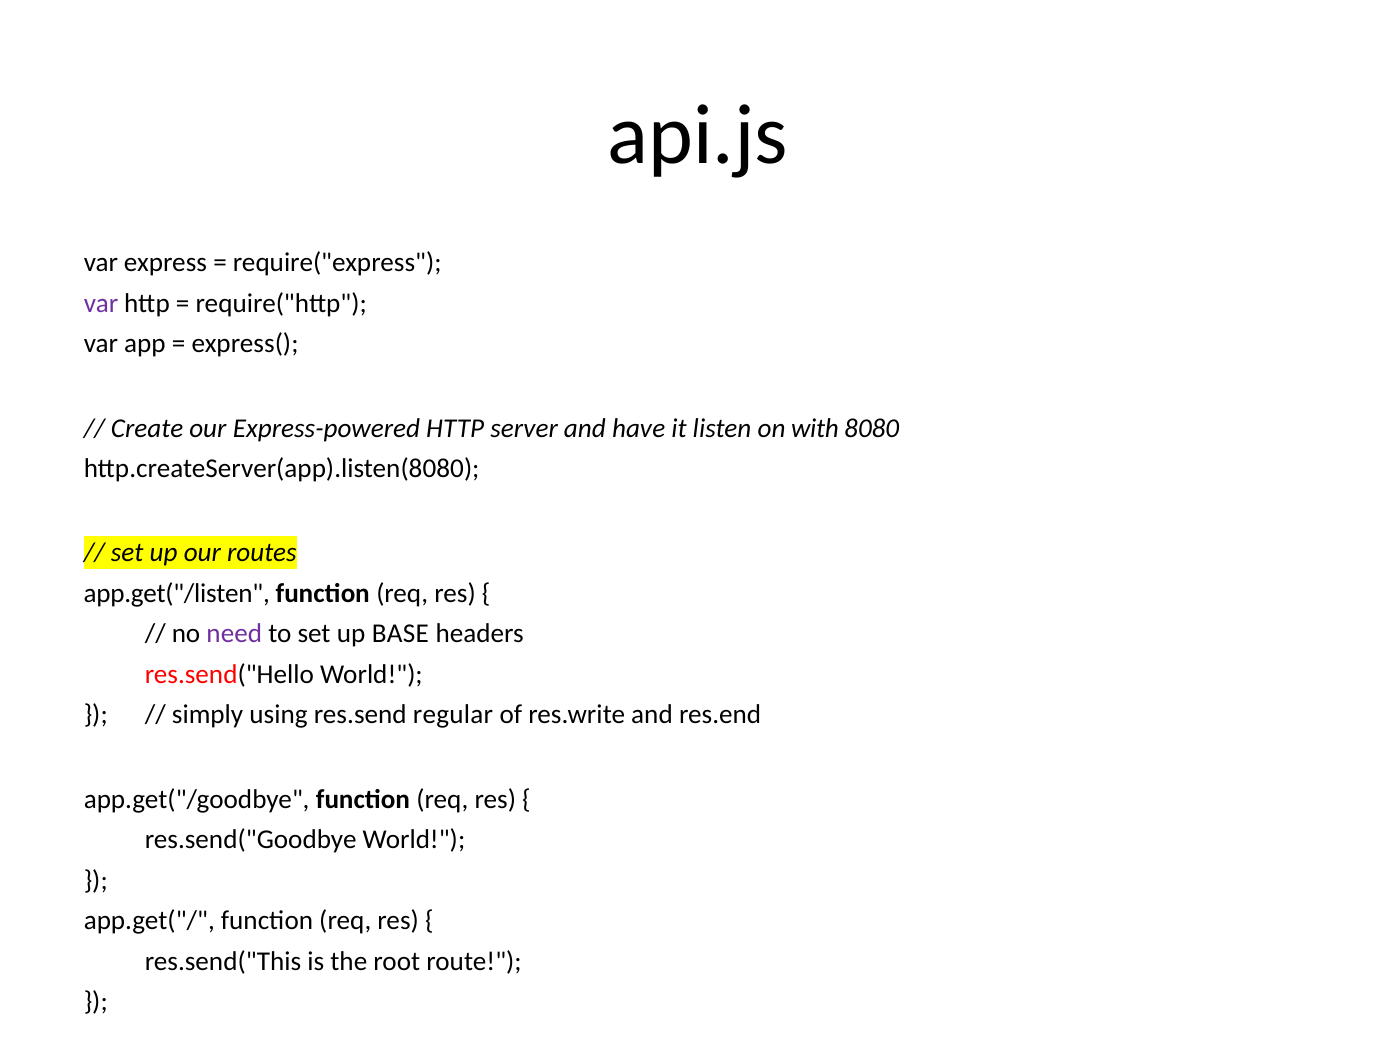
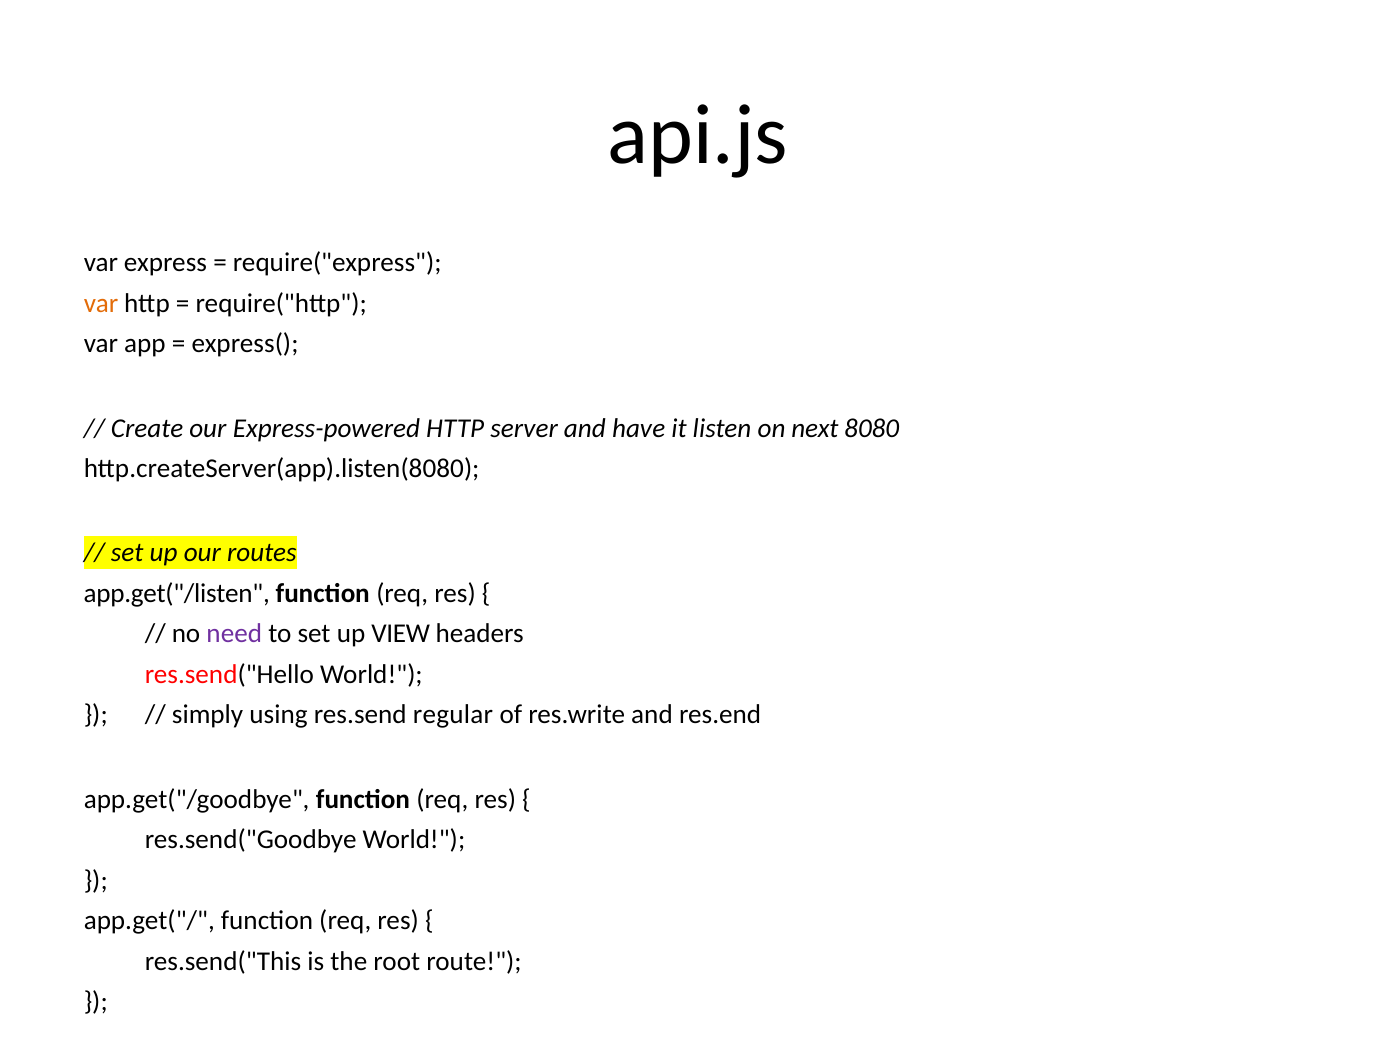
var colour: purple -> orange (101, 303)
with: with -> next (815, 428)
BASE: BASE -> VIEW (401, 634)
